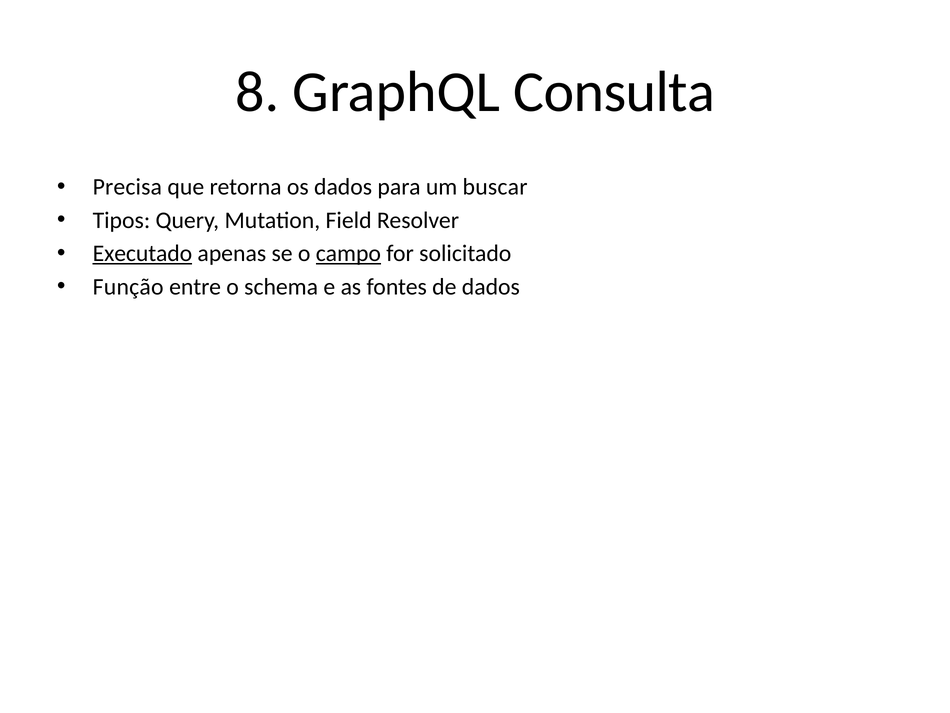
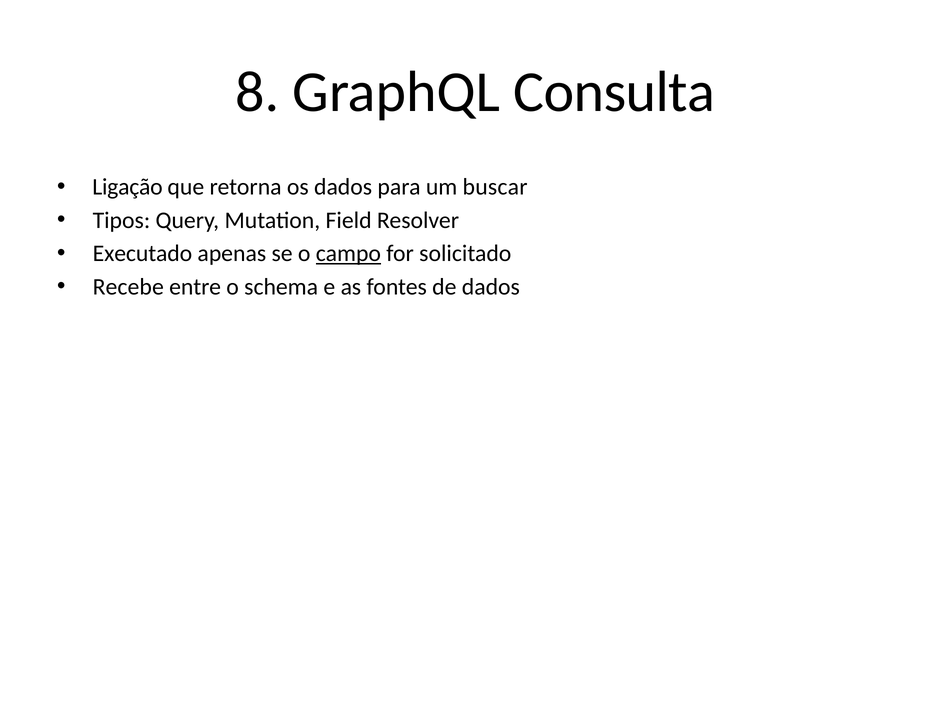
Precisa: Precisa -> Ligação (127, 187)
Executado underline: present -> none (142, 253)
Função: Função -> Recebe (128, 287)
